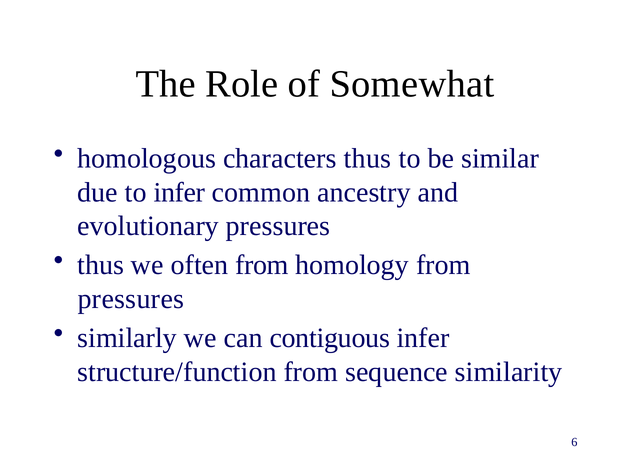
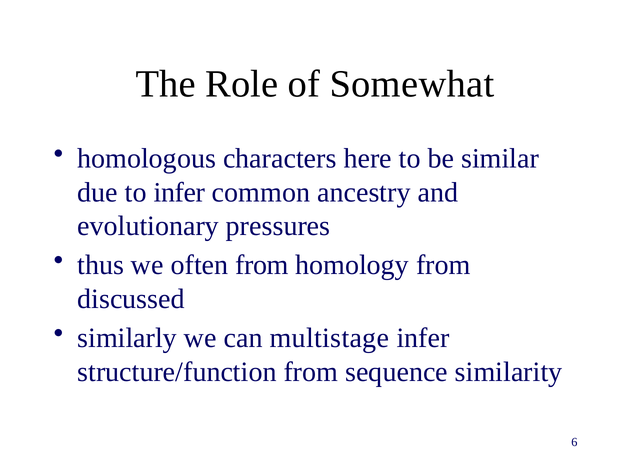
characters thus: thus -> here (368, 159)
pressures: pressures -> discussed (131, 299)
contiguous: contiguous -> multistage (329, 338)
